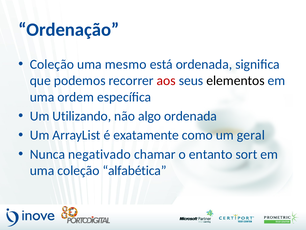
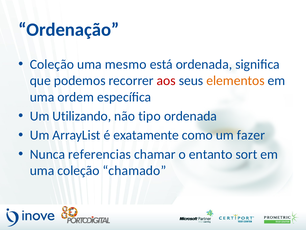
elementos colour: black -> orange (236, 81)
algo: algo -> tipo (149, 116)
geral: geral -> fazer (251, 135)
negativado: negativado -> referencias (100, 154)
alfabética: alfabética -> chamado (134, 170)
